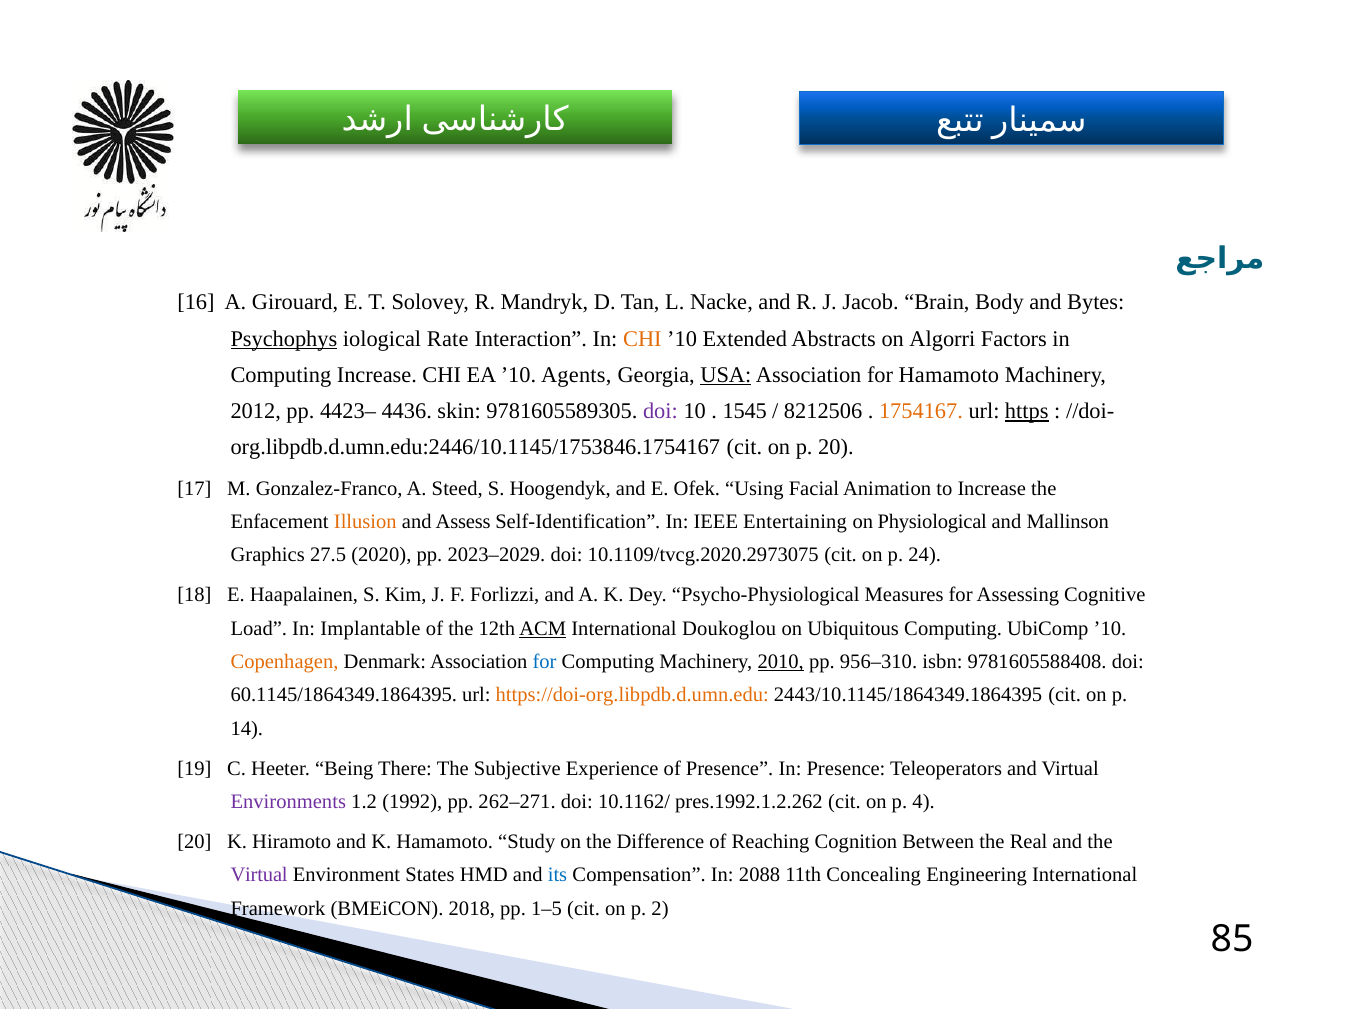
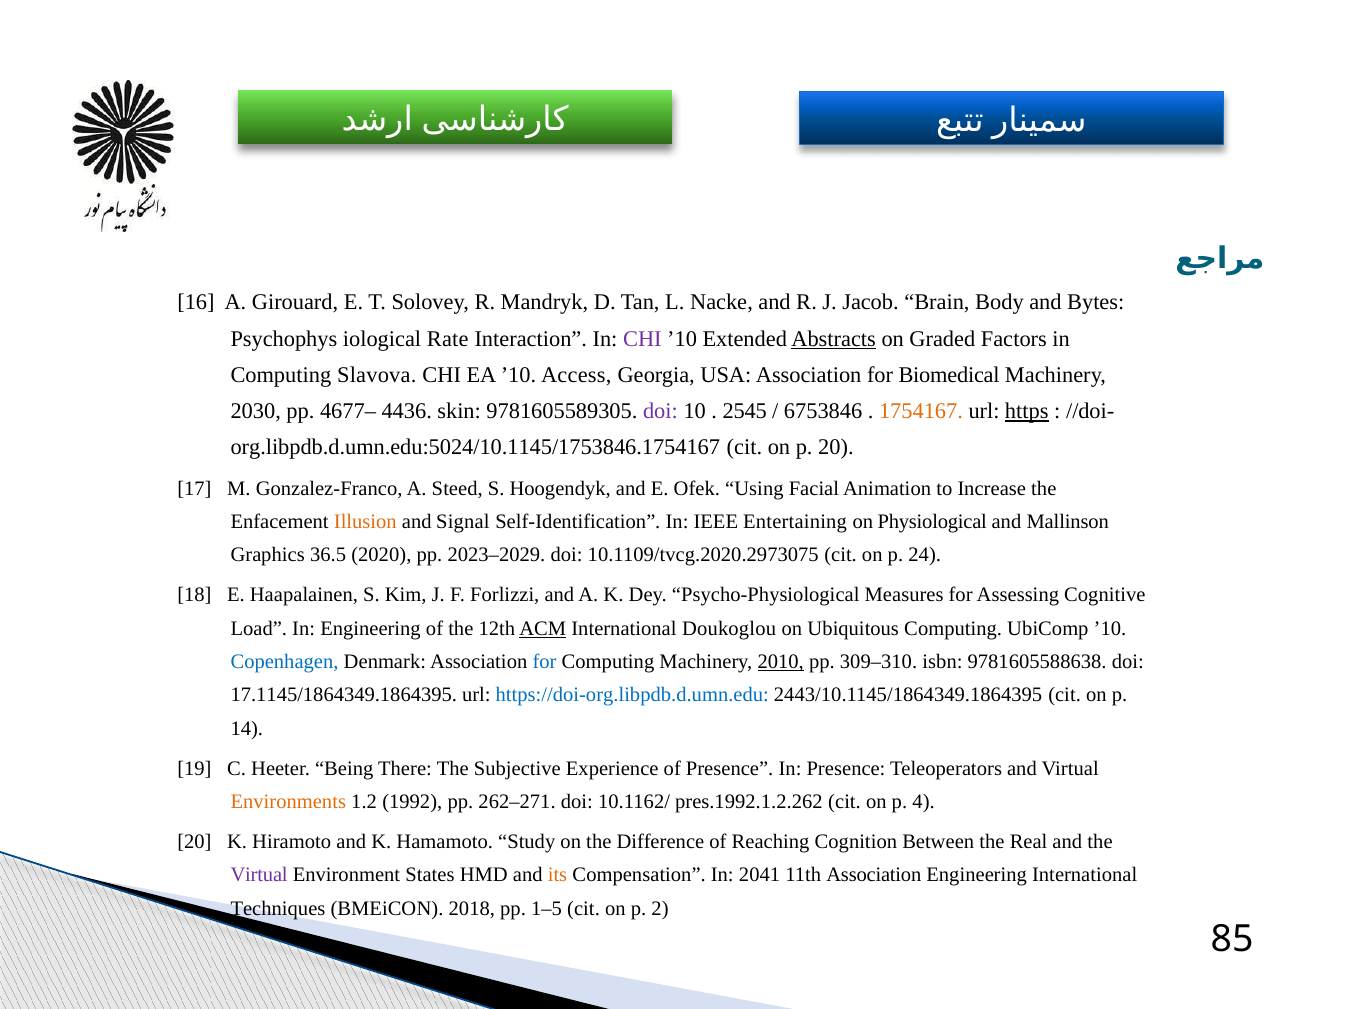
Psychophys underline: present -> none (284, 339)
CHI colour: orange -> purple (642, 339)
Abstracts underline: none -> present (834, 339)
Algorri: Algorri -> Graded (942, 339)
Computing Increase: Increase -> Slavova (377, 375)
Agents: Agents -> Access (576, 375)
USA underline: present -> none (726, 375)
for Hamamoto: Hamamoto -> Biomedical (949, 375)
2012: 2012 -> 2030 (256, 411)
4423–: 4423– -> 4677– (348, 411)
1545: 1545 -> 2545 (745, 411)
8212506: 8212506 -> 6753846 (823, 411)
org.libpdb.d.umn.edu:2446/10.1145/1753846.1754167: org.libpdb.d.umn.edu:2446/10.1145/1753846.1754167 -> org.libpdb.d.umn.edu:5024/10.1145/1753846.1754167 (475, 447)
Assess: Assess -> Signal (463, 522)
27.5: 27.5 -> 36.5 (328, 555)
In Implantable: Implantable -> Engineering (371, 628)
Copenhagen colour: orange -> blue (285, 662)
956–310: 956–310 -> 309–310 (879, 662)
9781605588408: 9781605588408 -> 9781605588638 (1037, 662)
60.1145/1864349.1864395: 60.1145/1864349.1864395 -> 17.1145/1864349.1864395 (344, 695)
https://doi-org.libpdb.d.umn.edu colour: orange -> blue (632, 695)
Environments colour: purple -> orange (288, 802)
its colour: blue -> orange (558, 875)
2088: 2088 -> 2041 (760, 875)
11th Concealing: Concealing -> Association (874, 875)
Framework: Framework -> Techniques (278, 908)
